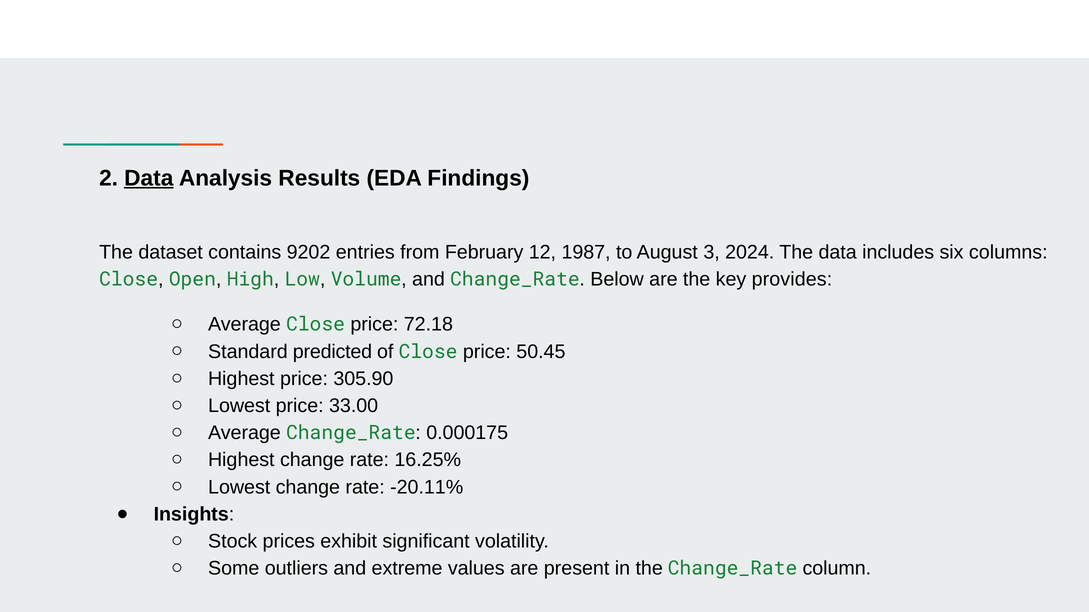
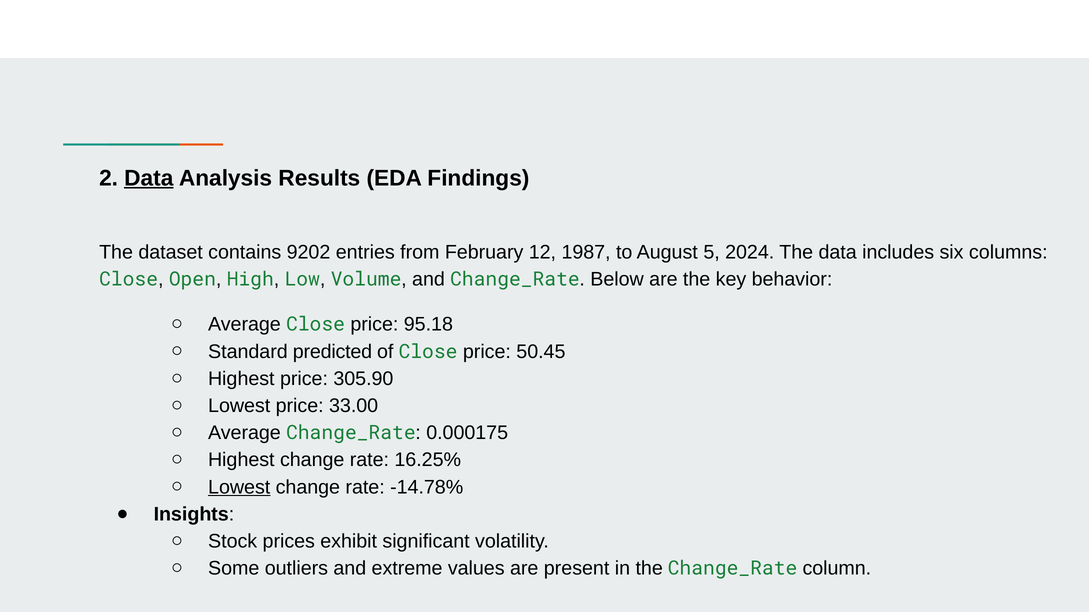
3: 3 -> 5 (712, 252)
provides: provides -> behavior (792, 279)
72.18: 72.18 -> 95.18 (428, 325)
Lowest underline: none -> present (239, 488)
-20.11%: -20.11% -> -14.78% (427, 488)
